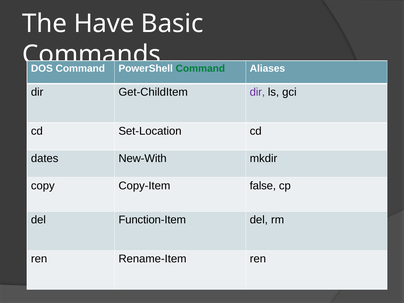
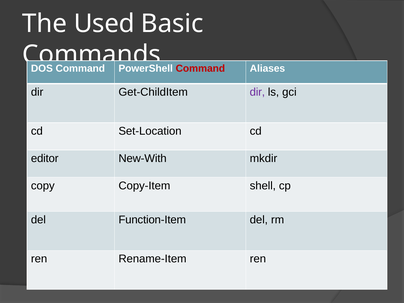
Have: Have -> Used (104, 24)
Command colour: green -> red (200, 68)
dates: dates -> editor (45, 158)
false: false -> shell (263, 186)
